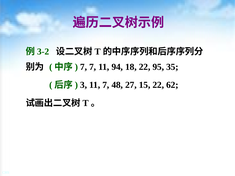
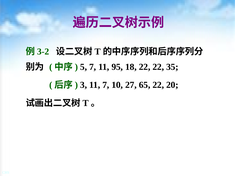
7: 7 -> 5 (84, 67)
94: 94 -> 95 (117, 67)
22 95: 95 -> 22 (158, 67)
48: 48 -> 10 (117, 85)
15: 15 -> 65 (145, 85)
62: 62 -> 20 (172, 85)
